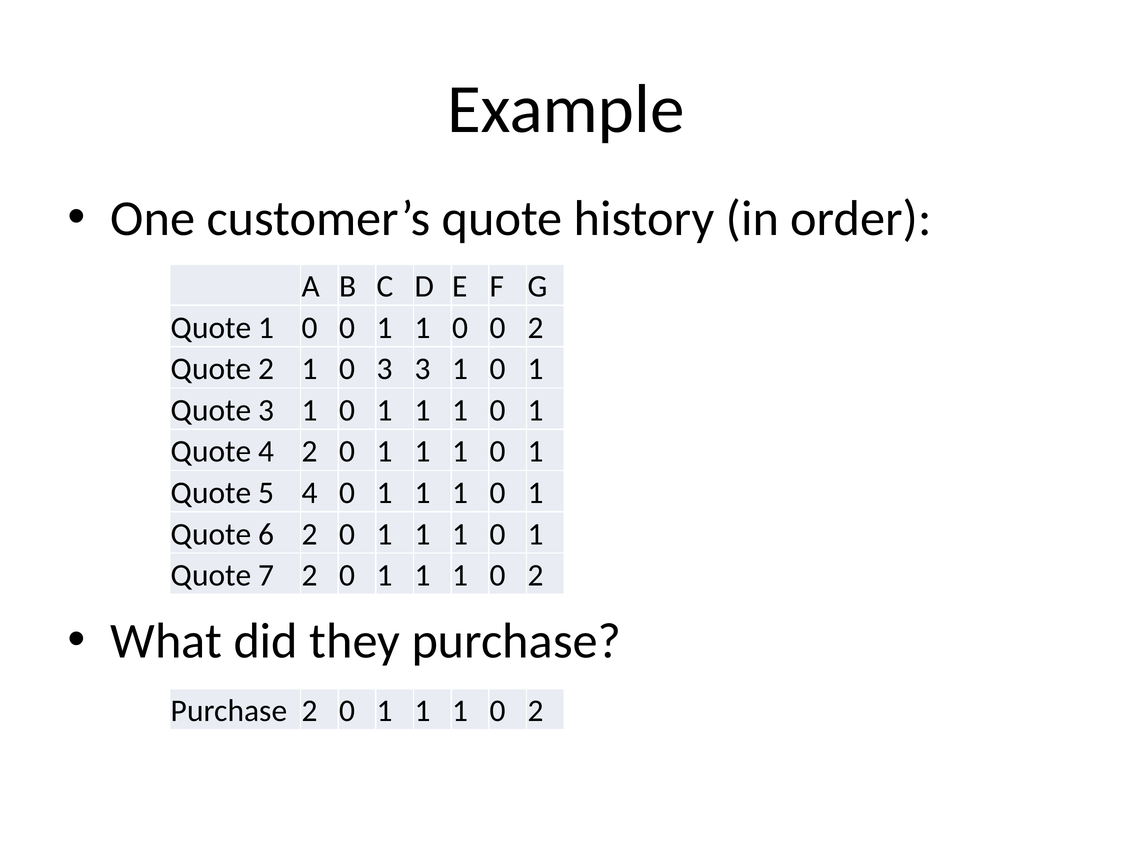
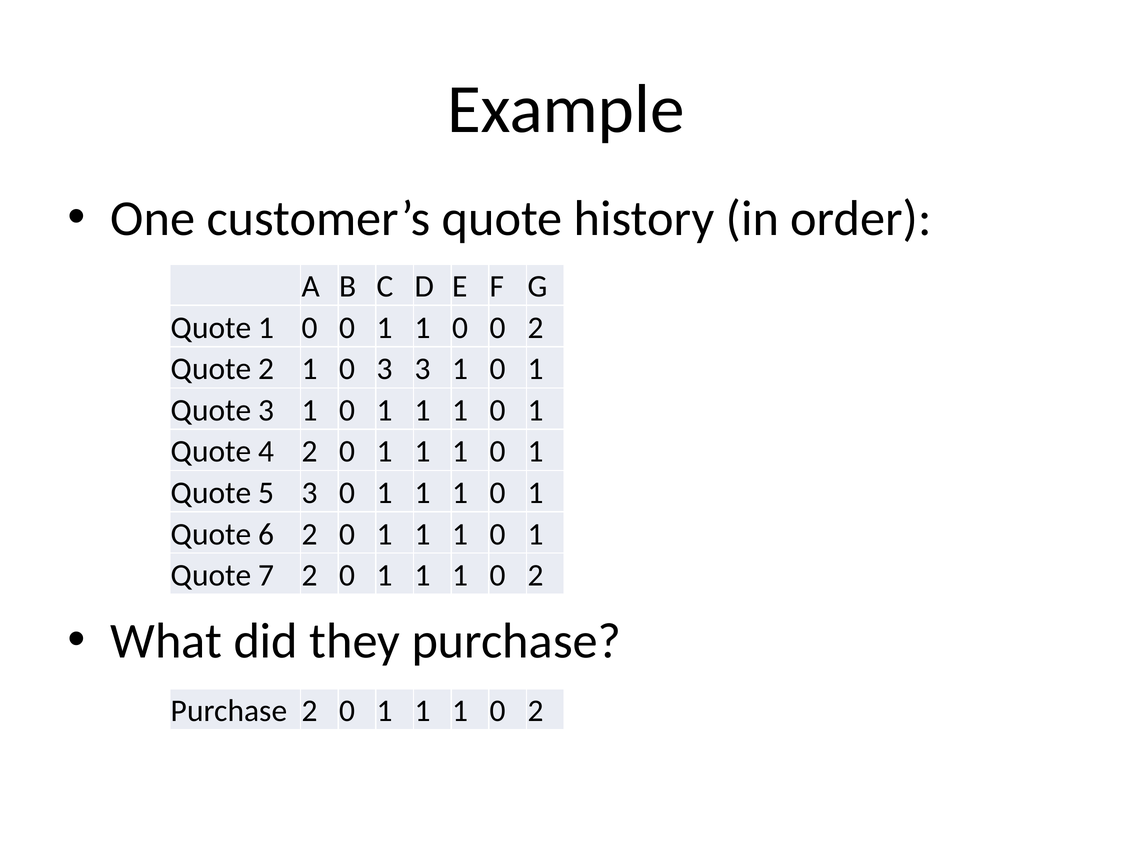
5 4: 4 -> 3 (310, 493)
